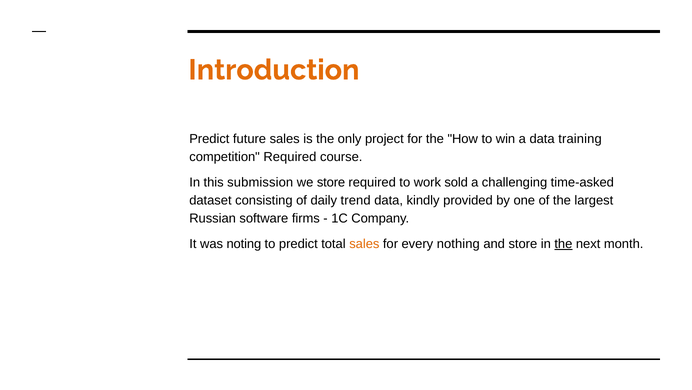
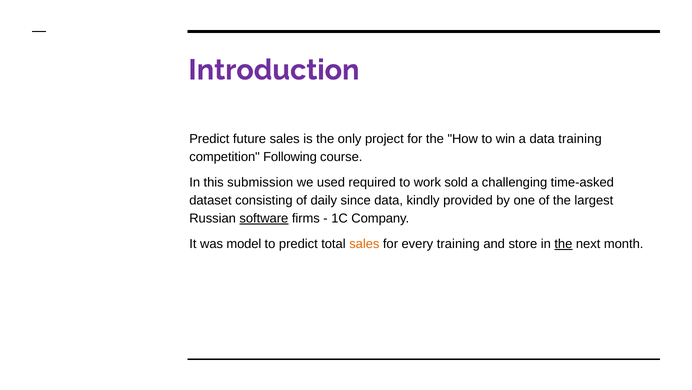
Introduction colour: orange -> purple (274, 70)
competition Required: Required -> Following (290, 157)
we store: store -> used (331, 182)
trend: trend -> since (356, 200)
software underline: none -> present (264, 218)
noting: noting -> model (244, 243)
every nothing: nothing -> training (458, 243)
